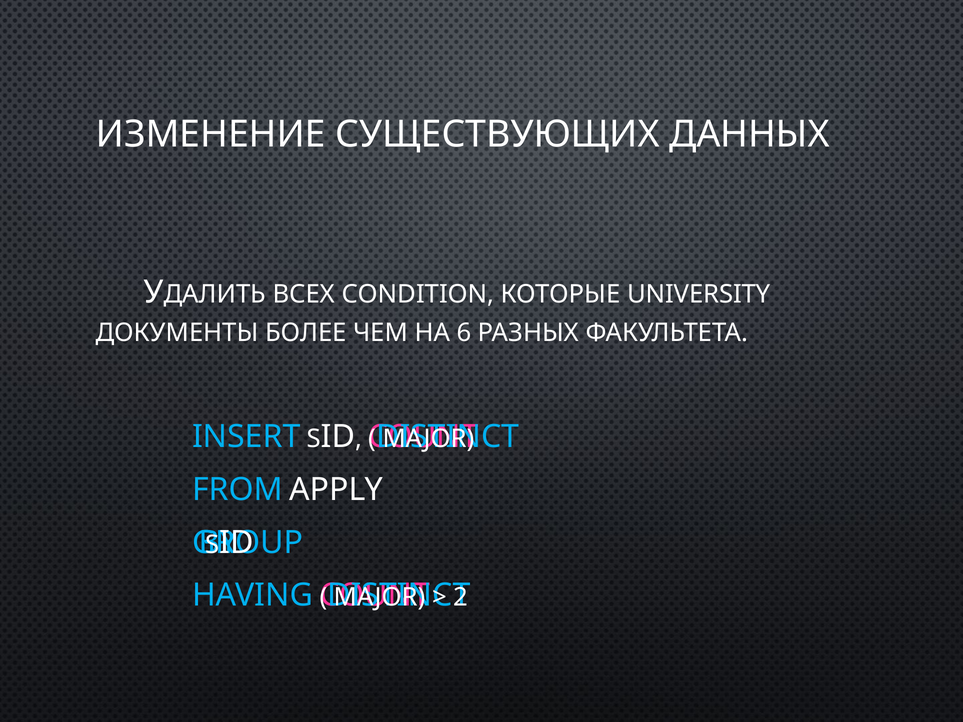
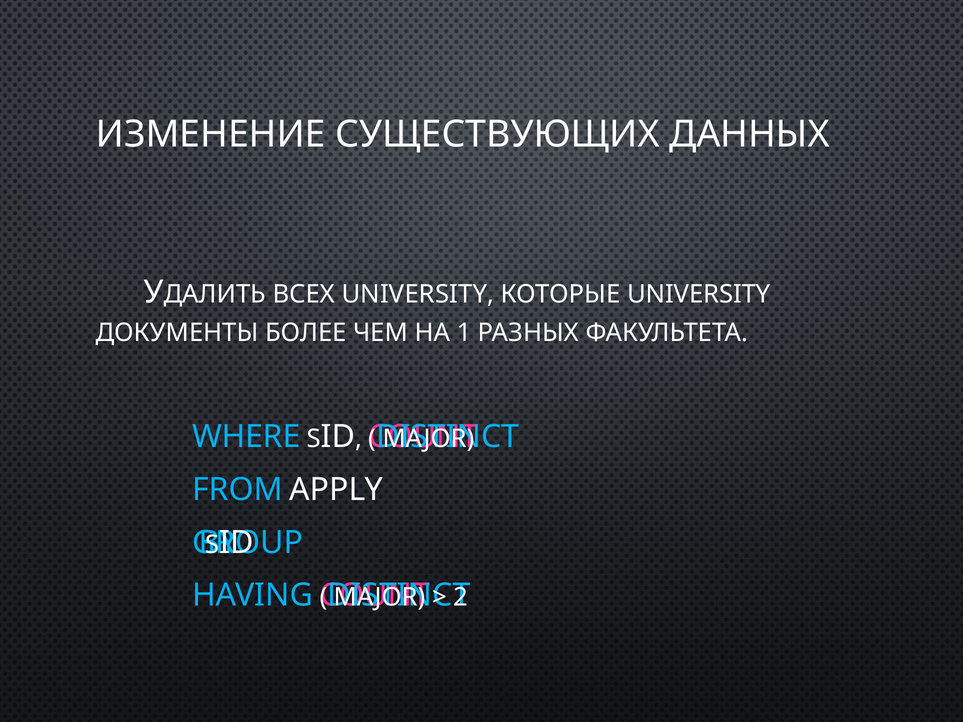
ВСЕХ CONDITION: CONDITION -> UNIVERSITY (418, 294)
6: 6 -> 1 (464, 333)
INSERT: INSERT -> WHERE (246, 437)
